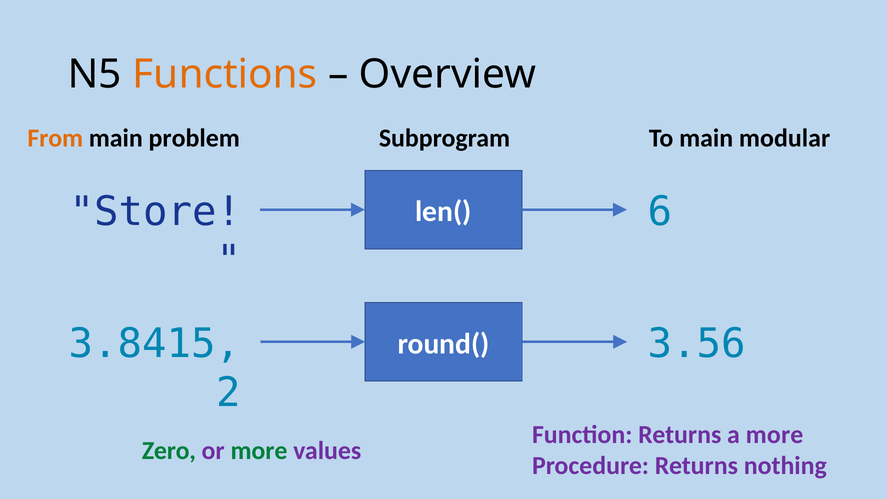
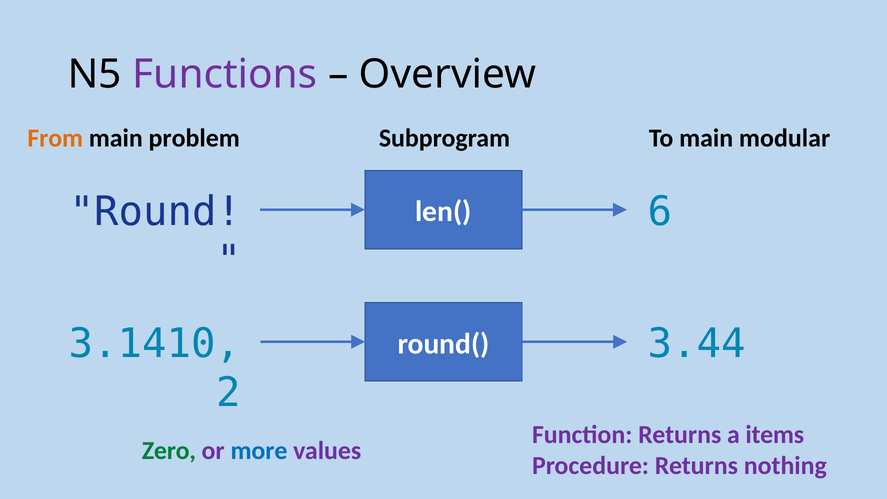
Functions colour: orange -> purple (225, 75)
Store: Store -> Round (155, 212)
3.8415: 3.8415 -> 3.1410 (155, 344)
3.56: 3.56 -> 3.44 (697, 344)
a more: more -> items (775, 435)
more colour: green -> blue (259, 451)
